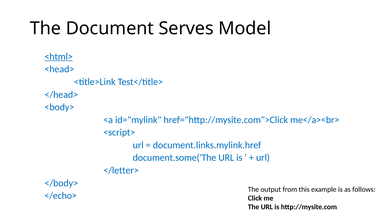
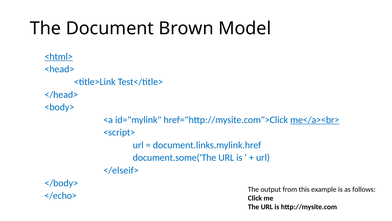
Serves: Serves -> Brown (186, 28)
me</a><br> underline: none -> present (315, 120)
</letter>: </letter> -> </elseif> (121, 170)
